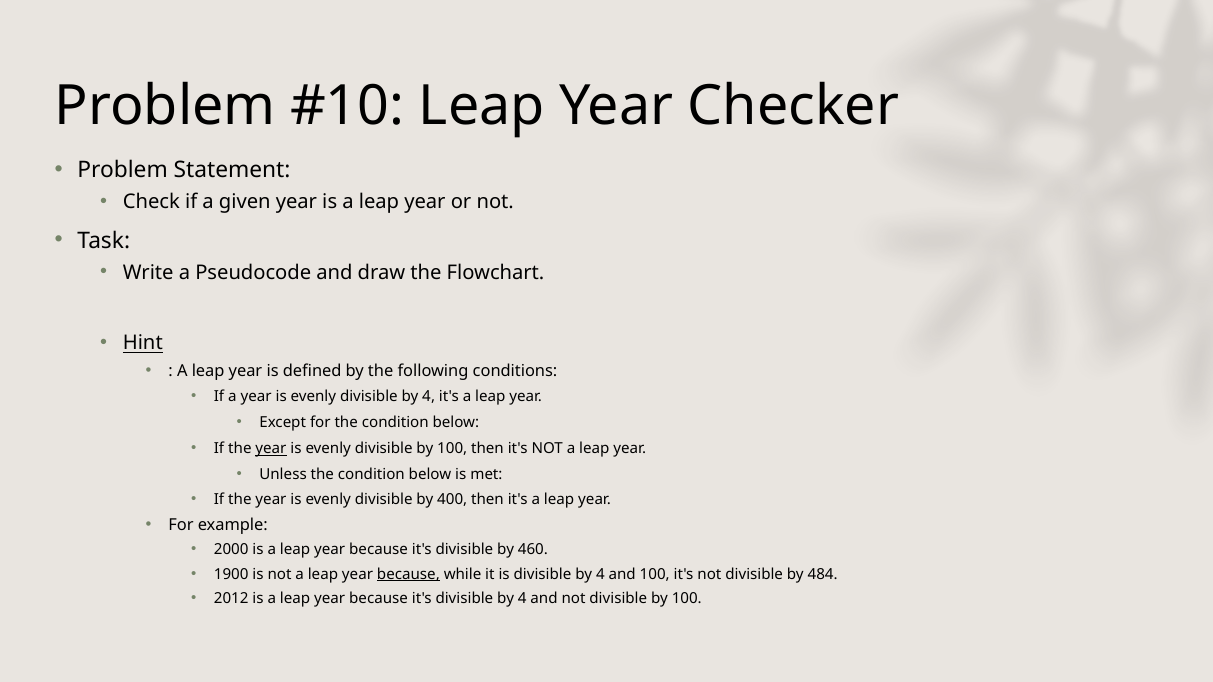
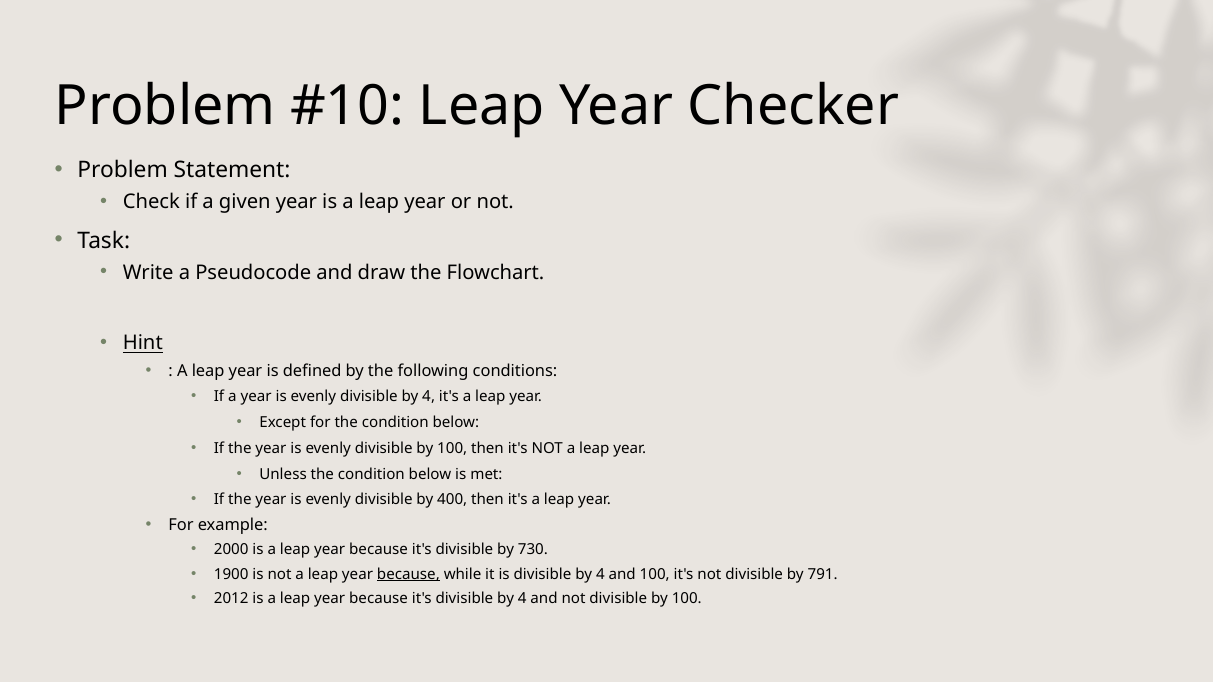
year underline: present -> none (271, 449)
460: 460 -> 730 (533, 550)
484: 484 -> 791 (823, 575)
